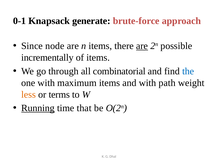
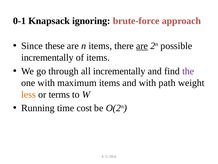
generate: generate -> ignoring (91, 21)
node: node -> these (55, 46)
all combinatorial: combinatorial -> incrementally (119, 71)
the colour: blue -> purple (188, 71)
Running underline: present -> none (38, 108)
that: that -> cost (84, 108)
